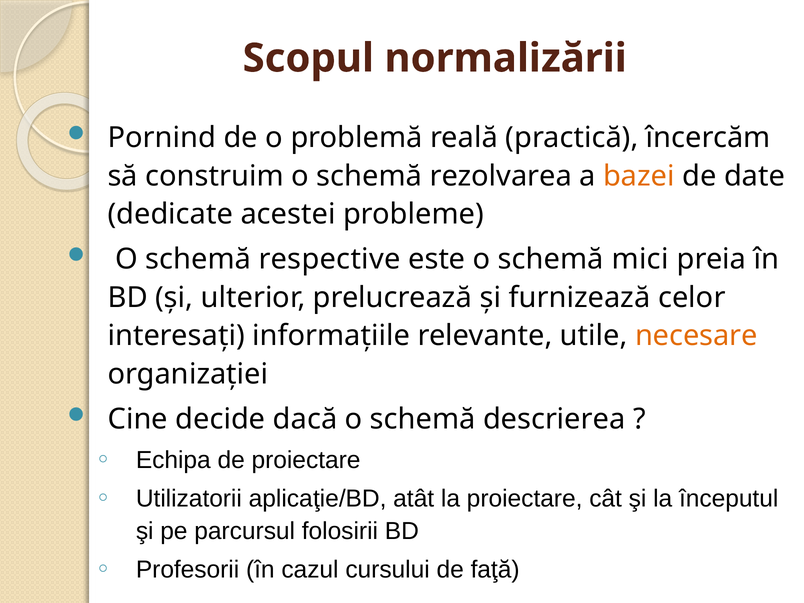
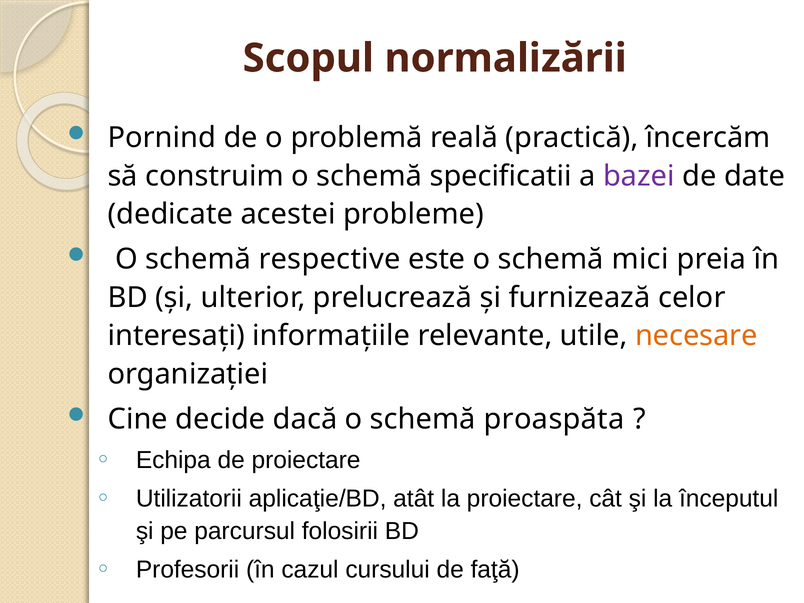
rezolvarea: rezolvarea -> specificatii (501, 176)
bazei colour: orange -> purple (639, 176)
descrierea: descrierea -> proaspăta (554, 419)
